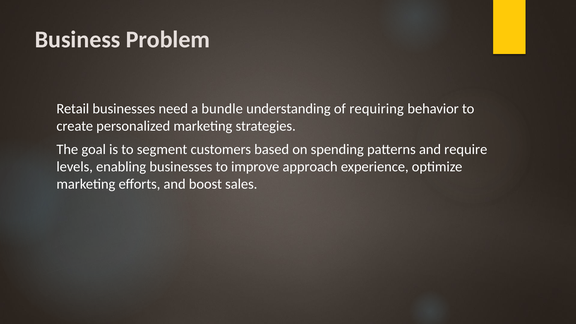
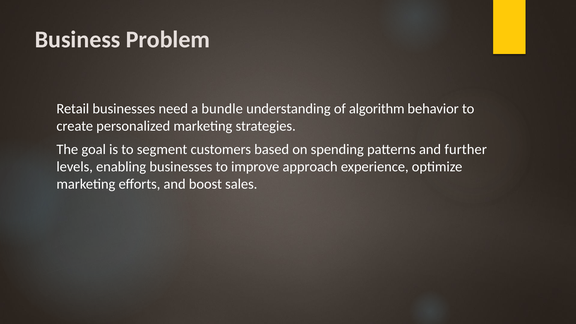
requiring: requiring -> algorithm (377, 109)
require: require -> further (466, 149)
